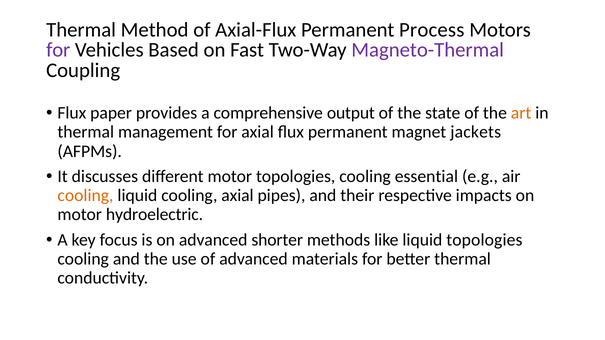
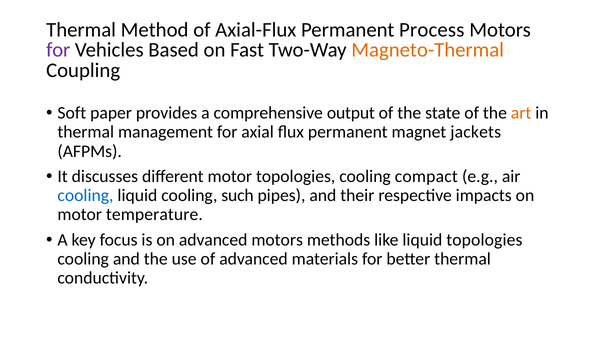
Magneto-Thermal colour: purple -> orange (428, 50)
Flux: Flux -> Soft (72, 113)
essential: essential -> compact (426, 177)
cooling colour: orange -> blue (85, 196)
cooling axial: axial -> such (238, 196)
hydroelectric: hydroelectric -> temperature (154, 215)
advanced shorter: shorter -> motors (277, 240)
